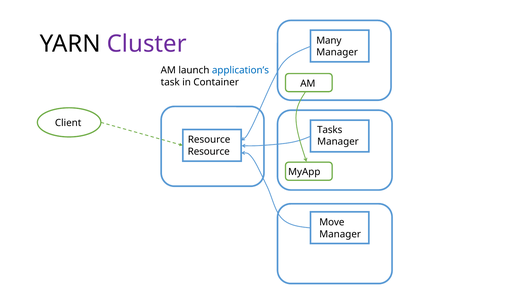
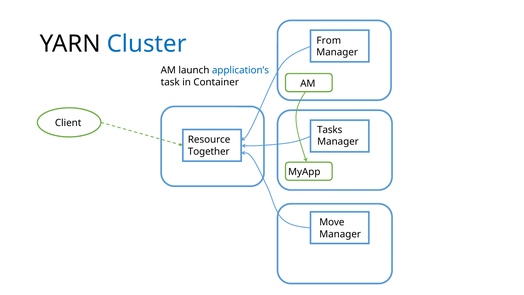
Cluster colour: purple -> blue (147, 44)
Many: Many -> From (329, 40)
Resource: Resource -> Together (209, 151)
